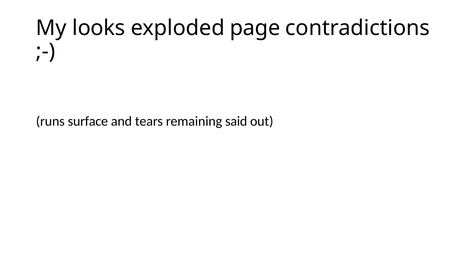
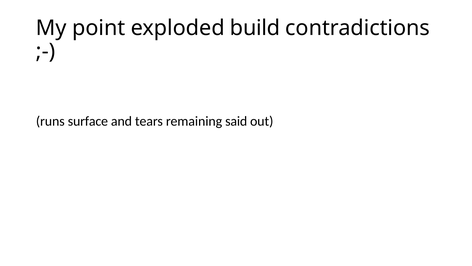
looks: looks -> point (99, 28)
page: page -> build (255, 28)
